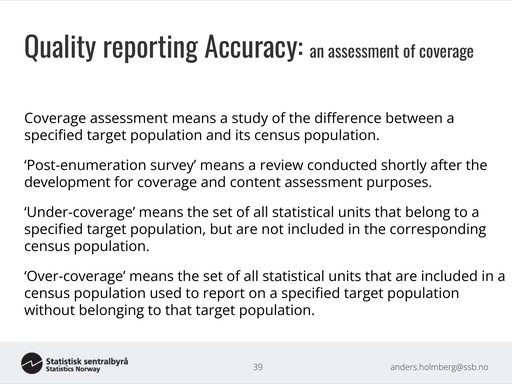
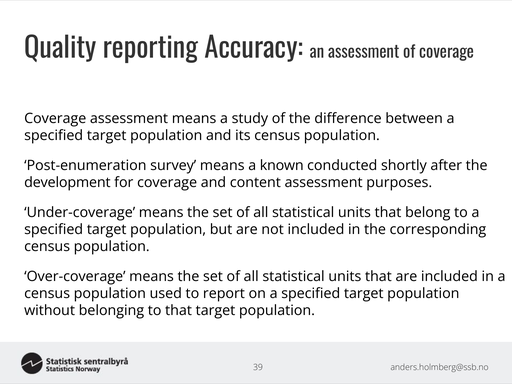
review: review -> known (282, 165)
